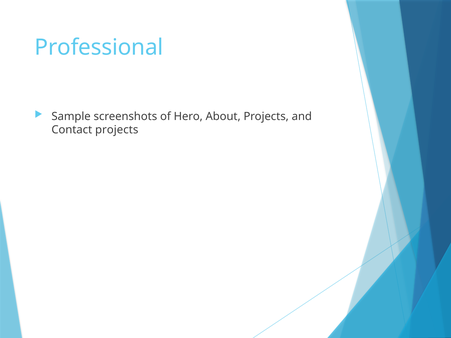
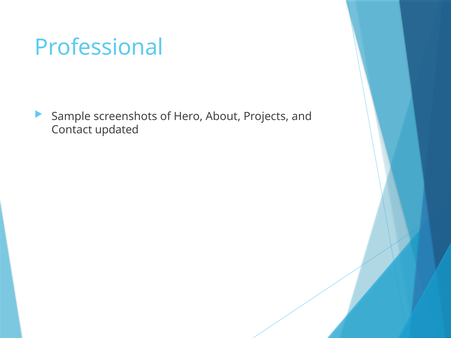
Contact projects: projects -> updated (117, 130)
